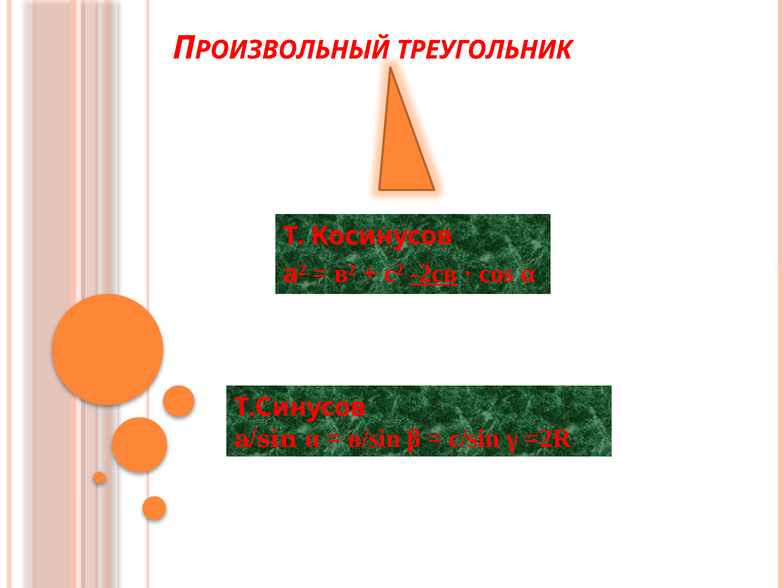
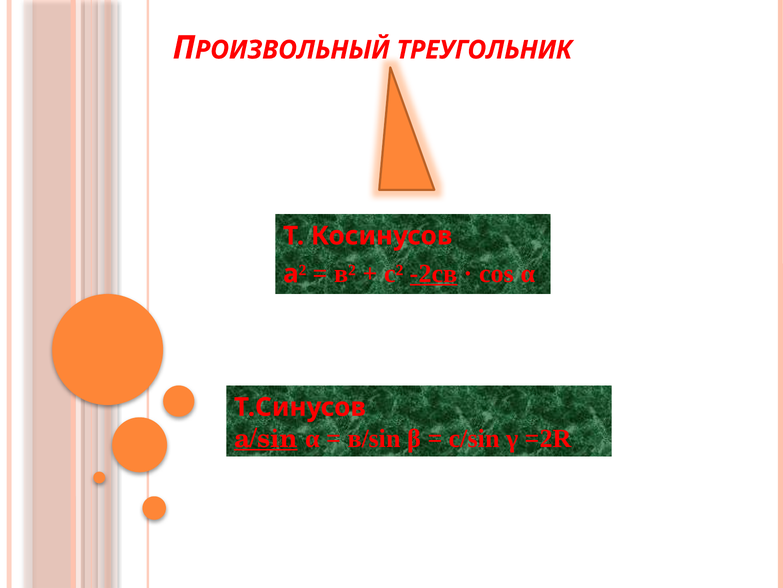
a/sin underline: none -> present (266, 438)
